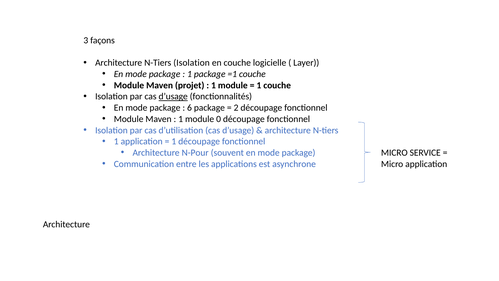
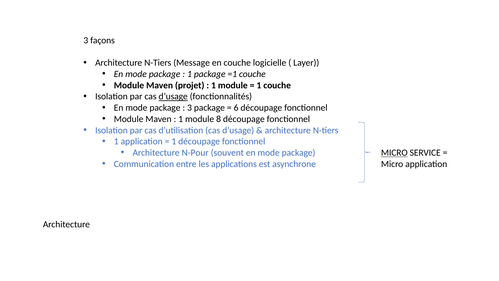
N-Tiers Isolation: Isolation -> Message (192, 63)
6: 6 -> 3 (189, 108)
2: 2 -> 6 (236, 108)
0: 0 -> 8 (219, 119)
MICRO underline: none -> present (394, 153)
